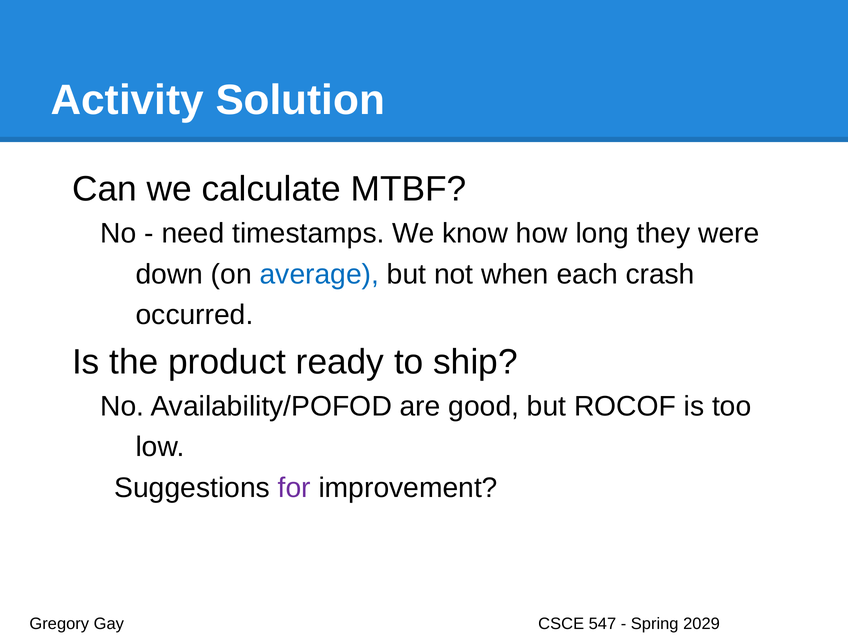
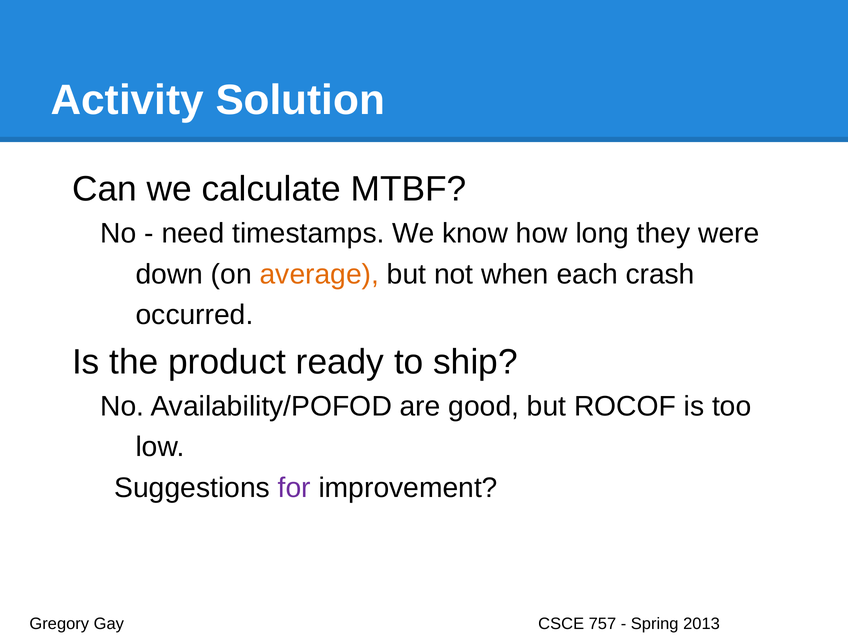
average colour: blue -> orange (319, 274)
547: 547 -> 757 (602, 624)
2029: 2029 -> 2013 (702, 624)
